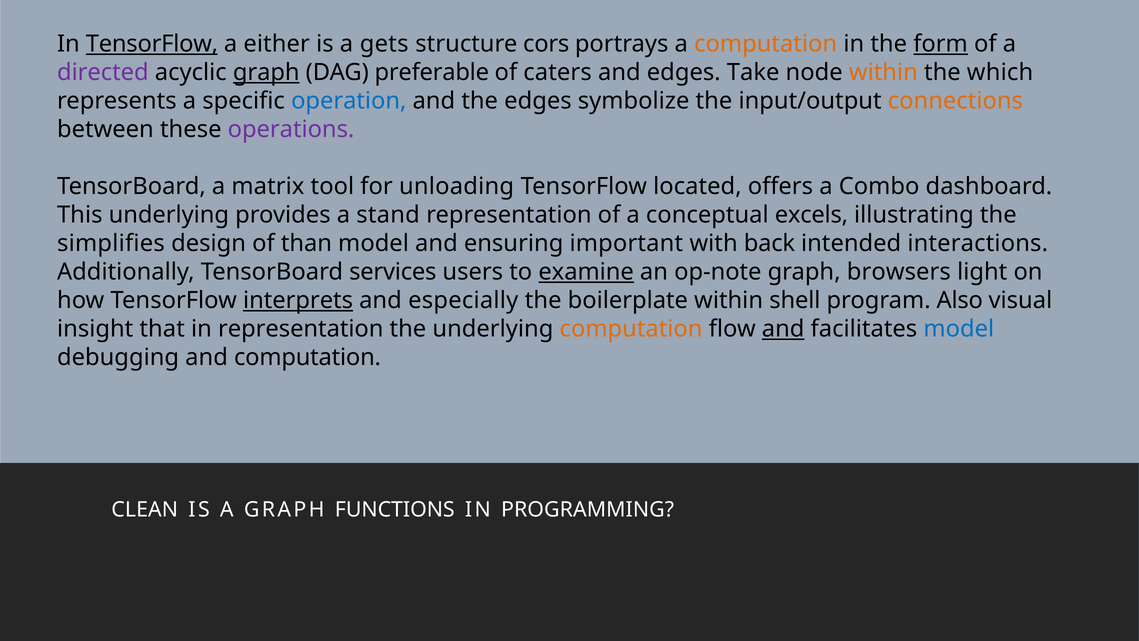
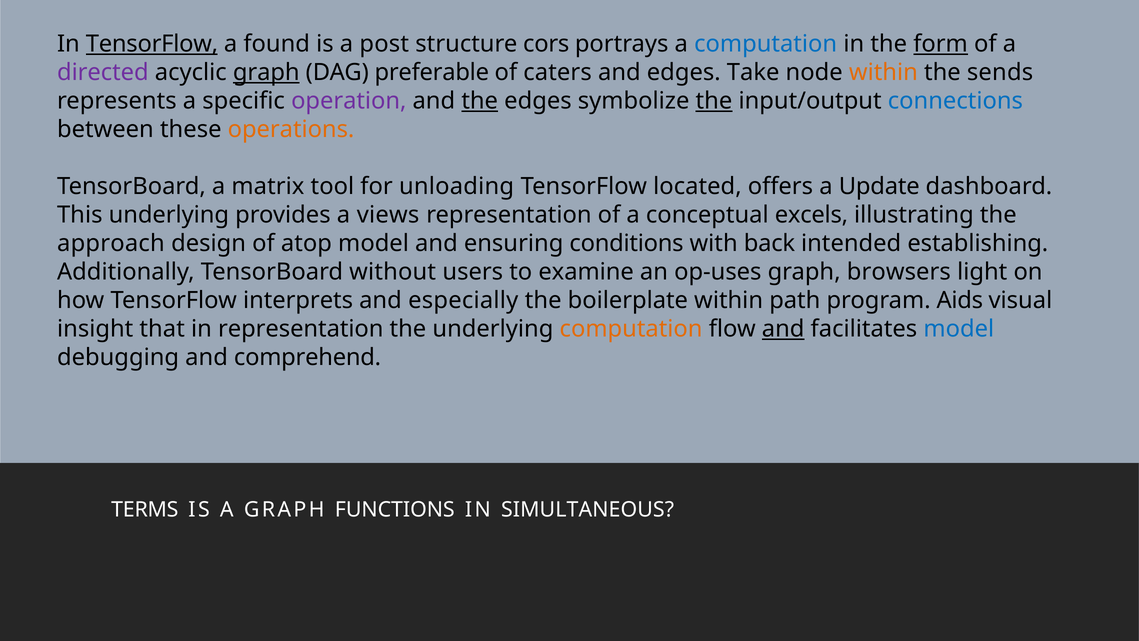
either: either -> found (277, 44)
gets: gets -> post (384, 44)
computation colour: orange -> blue (766, 44)
which: which -> sends (1000, 73)
operation colour: blue -> purple (349, 101)
the underline: none -> present (480, 101)
the underline: none -> present (714, 101)
connections colour: orange -> blue (955, 101)
operations colour: purple -> orange (291, 130)
Combo: Combo -> Update (879, 186)
stand: stand -> views (388, 215)
simplifies: simplifies -> approach (111, 243)
than: than -> atop (306, 243)
important: important -> conditions (627, 243)
interactions: interactions -> establishing (978, 243)
services: services -> without (393, 272)
examine underline: present -> none (586, 272)
op-note: op-note -> op-uses (718, 272)
interprets underline: present -> none (298, 300)
shell: shell -> path (795, 300)
Also: Also -> Aids (960, 300)
and computation: computation -> comprehend (308, 357)
CLEAN: CLEAN -> TERMS (145, 509)
PROGRAMMING: PROGRAMMING -> SIMULTANEOUS (588, 509)
